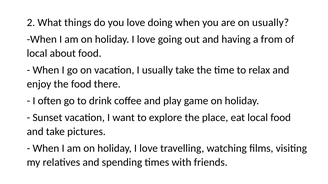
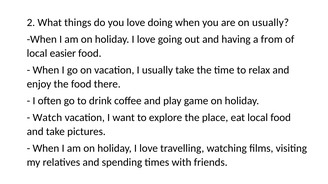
about: about -> easier (63, 53)
Sunset: Sunset -> Watch (47, 118)
